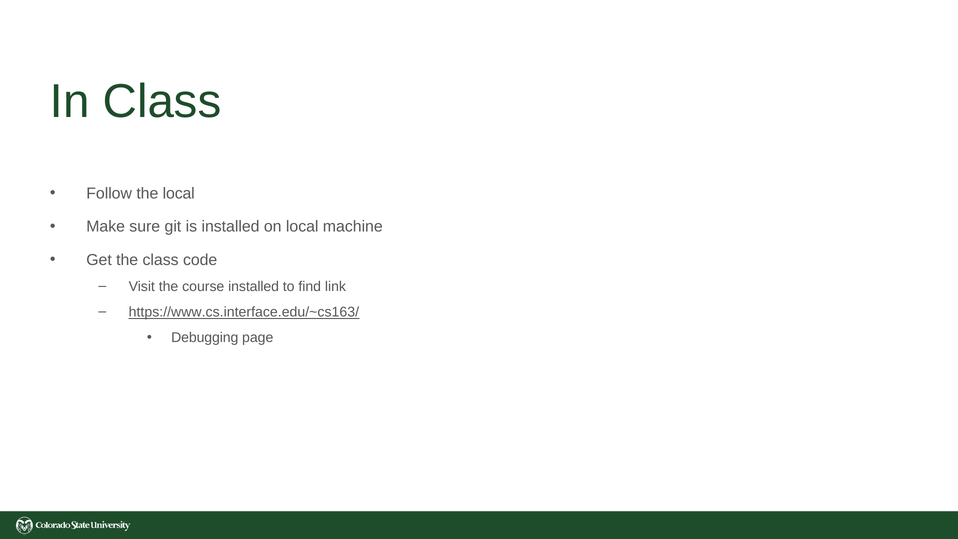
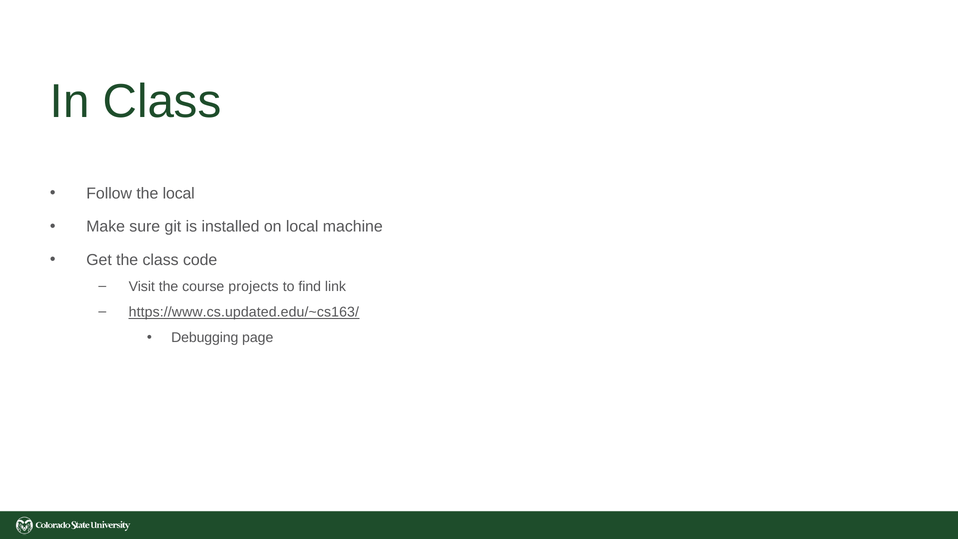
course installed: installed -> projects (253, 287)
https://www.cs.interface.edu/~cs163/: https://www.cs.interface.edu/~cs163/ -> https://www.cs.updated.edu/~cs163/ (244, 312)
